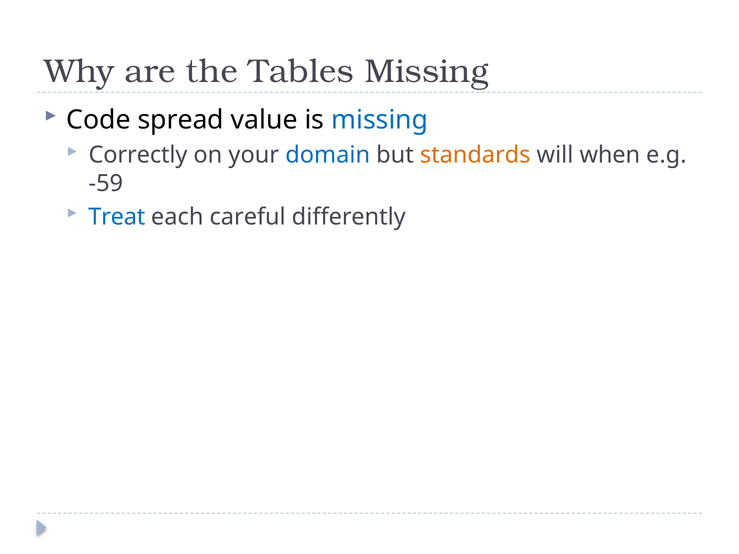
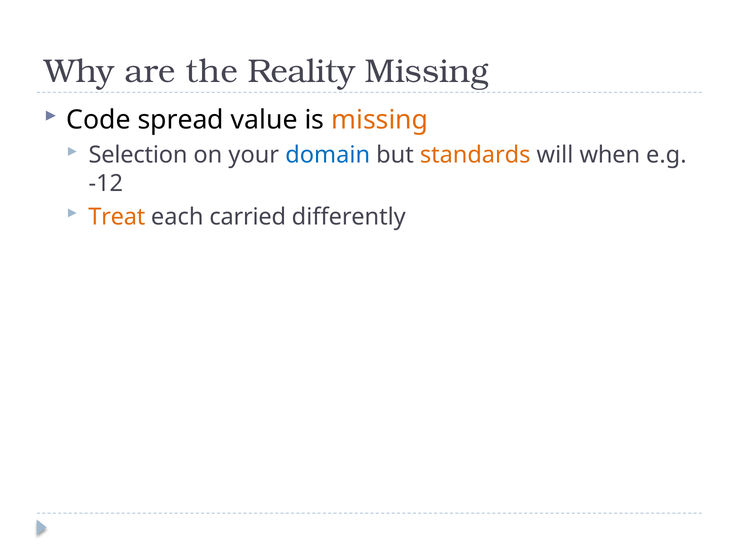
Tables: Tables -> Reality (301, 71)
missing colour: blue -> orange (380, 120)
Correctly: Correctly -> Selection (138, 155)
-59: -59 -> -12 (106, 183)
Treat colour: blue -> orange (117, 217)
careful: careful -> carried (248, 217)
